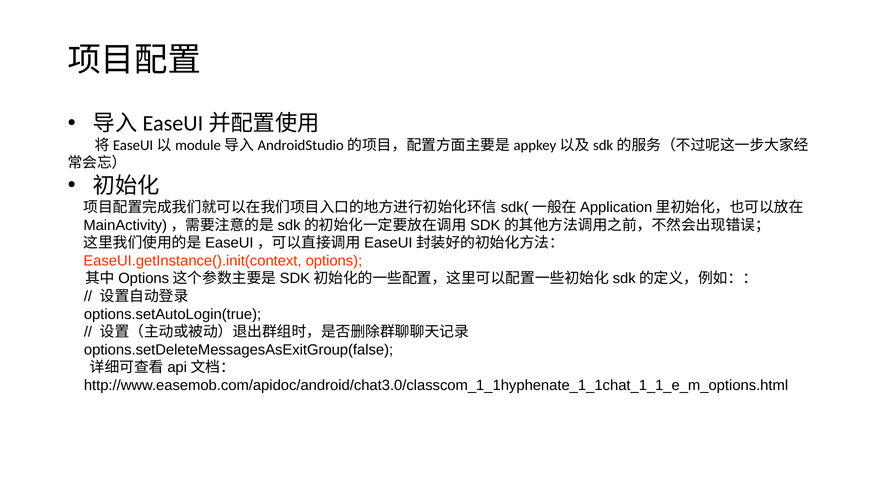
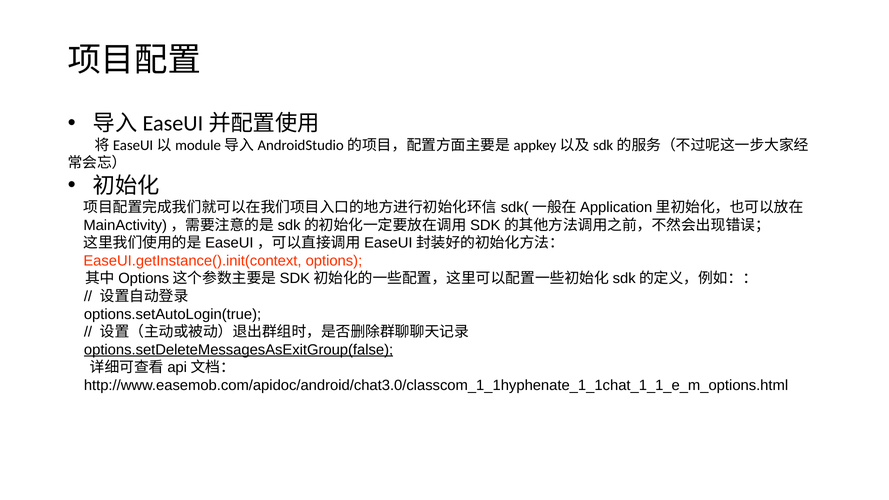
options.setDeleteMessagesAsExitGroup(false underline: none -> present (239, 350)
